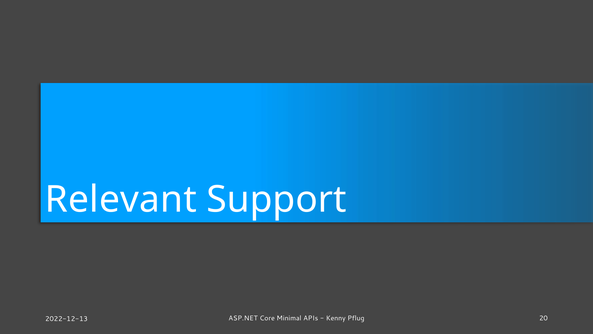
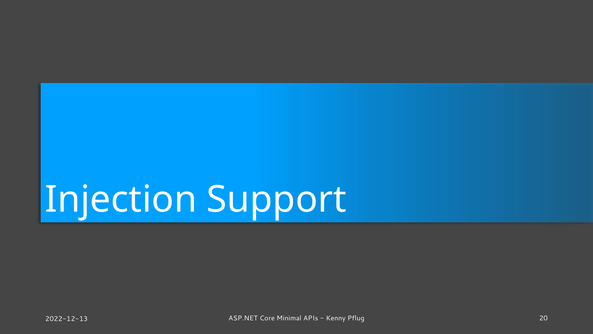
Relevant: Relevant -> Injection (121, 199)
